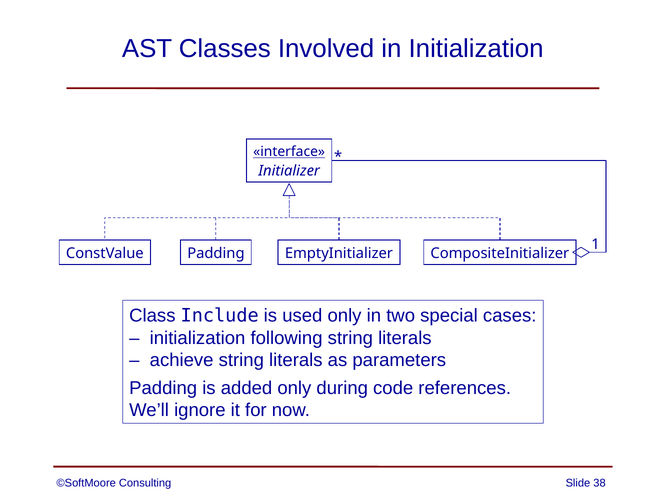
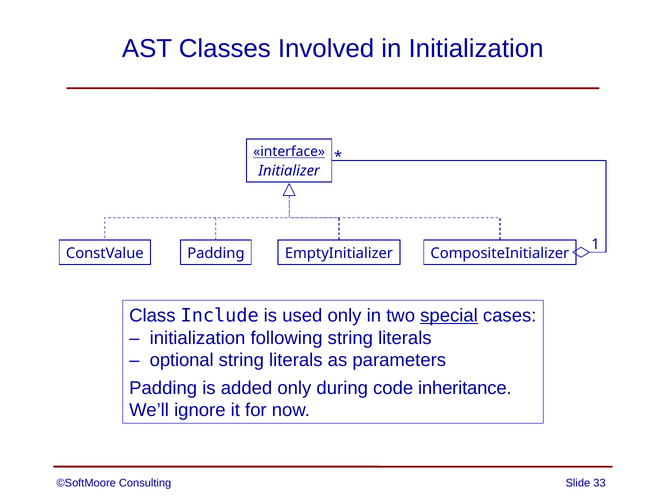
special underline: none -> present (449, 315)
achieve: achieve -> optional (182, 360)
references: references -> inheritance (465, 388)
38: 38 -> 33 (600, 483)
